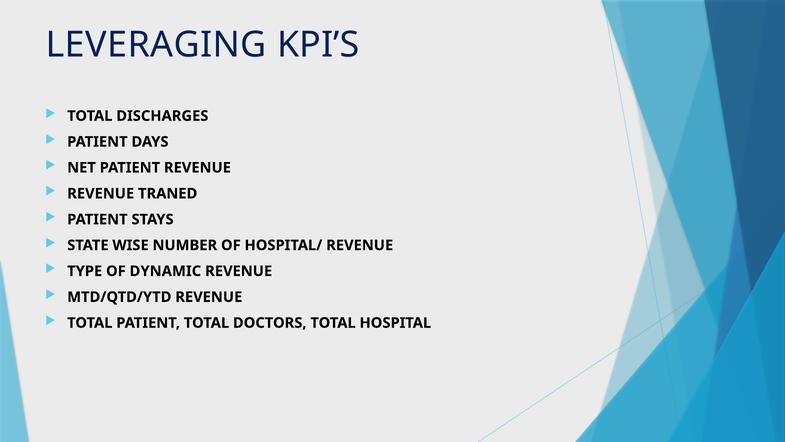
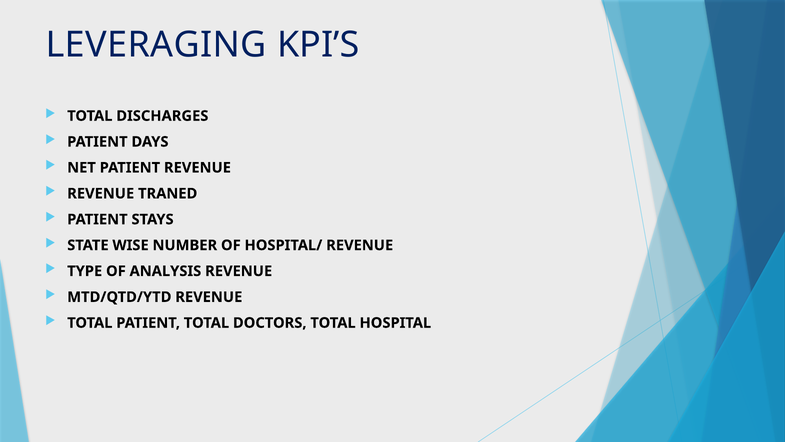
DYNAMIC: DYNAMIC -> ANALYSIS (165, 271)
